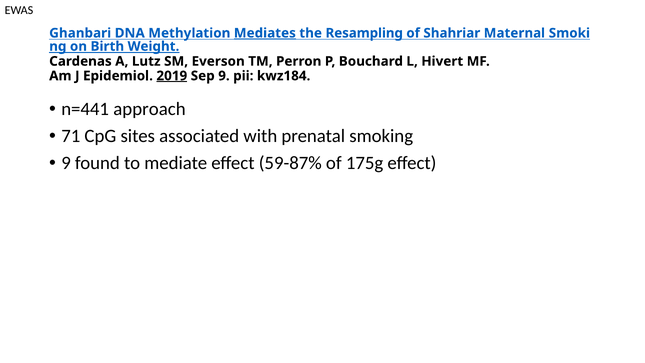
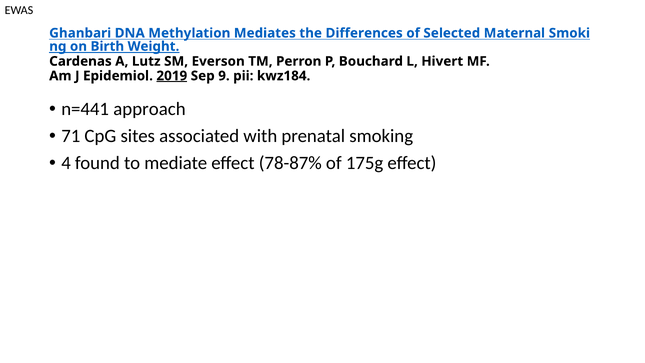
Mediates underline: present -> none (265, 33)
Resampling: Resampling -> Differences (364, 33)
Shahriar: Shahriar -> Selected (452, 33)
9: 9 -> 4 (66, 163)
59-87%: 59-87% -> 78-87% (290, 163)
